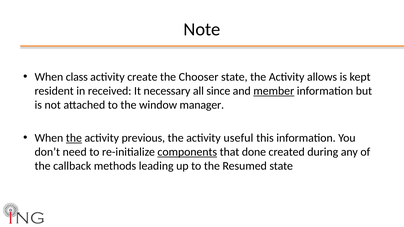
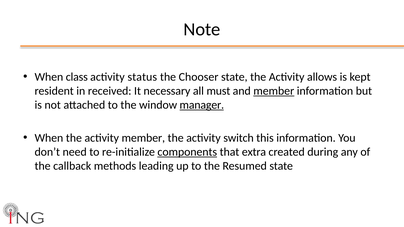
create: create -> status (142, 77)
since: since -> must (218, 91)
manager underline: none -> present (202, 105)
the underline: present -> none (74, 138)
activity previous: previous -> member (143, 138)
useful: useful -> switch (239, 138)
done: done -> extra (254, 152)
